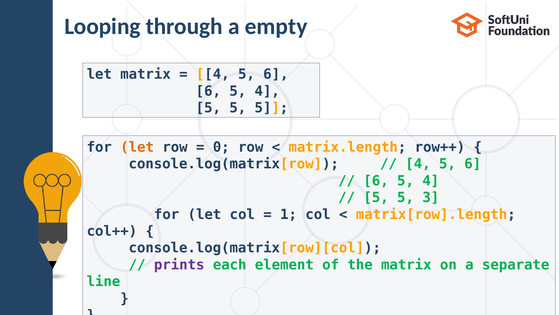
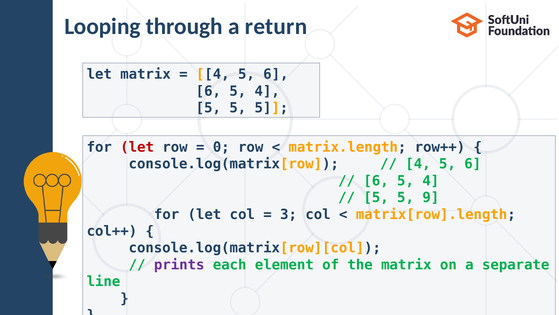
empty: empty -> return (276, 26)
let colour: orange -> red (137, 147)
3: 3 -> 9 (431, 197)
1: 1 -> 3 (289, 214)
